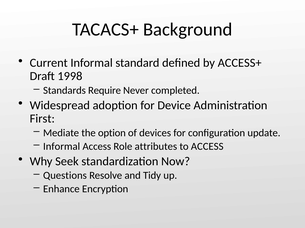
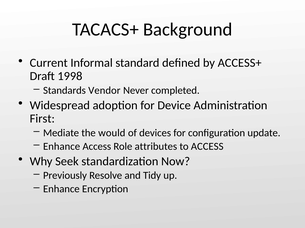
Require: Require -> Vendor (104, 91)
option: option -> would (112, 133)
Informal: Informal -> Enhance (62, 147)
Questions: Questions -> Previously (65, 176)
